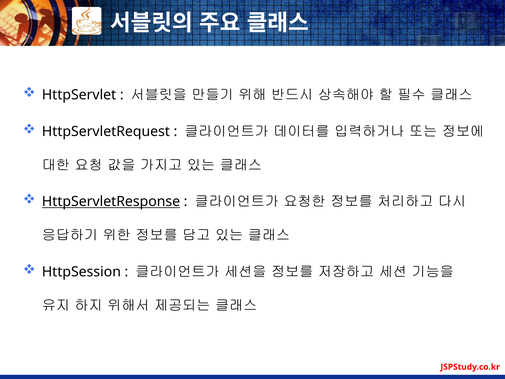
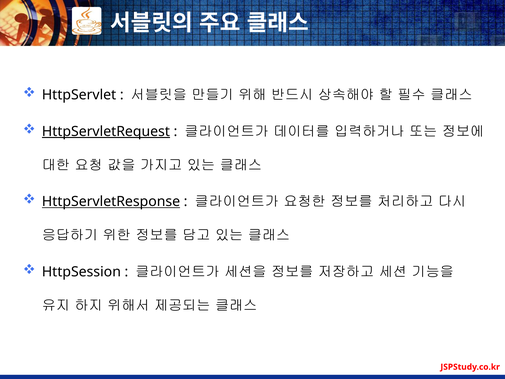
HttpServletRequest underline: none -> present (106, 131)
